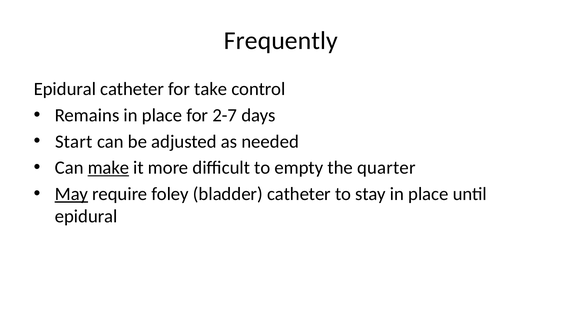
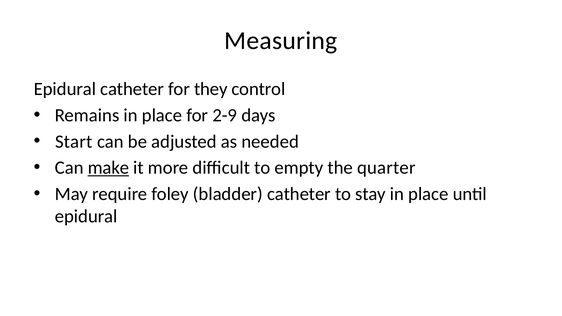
Frequently: Frequently -> Measuring (281, 41)
take: take -> they (211, 89)
2-7: 2-7 -> 2-9 (225, 115)
May underline: present -> none (71, 194)
